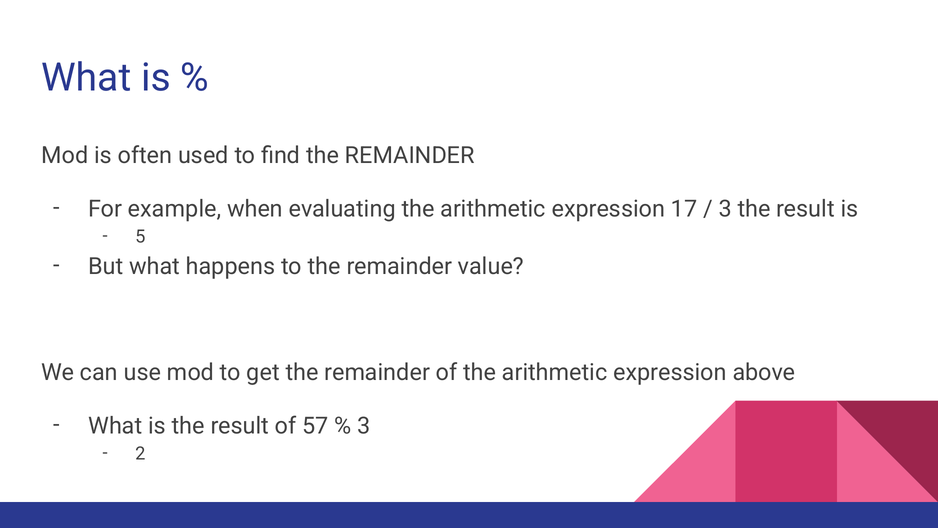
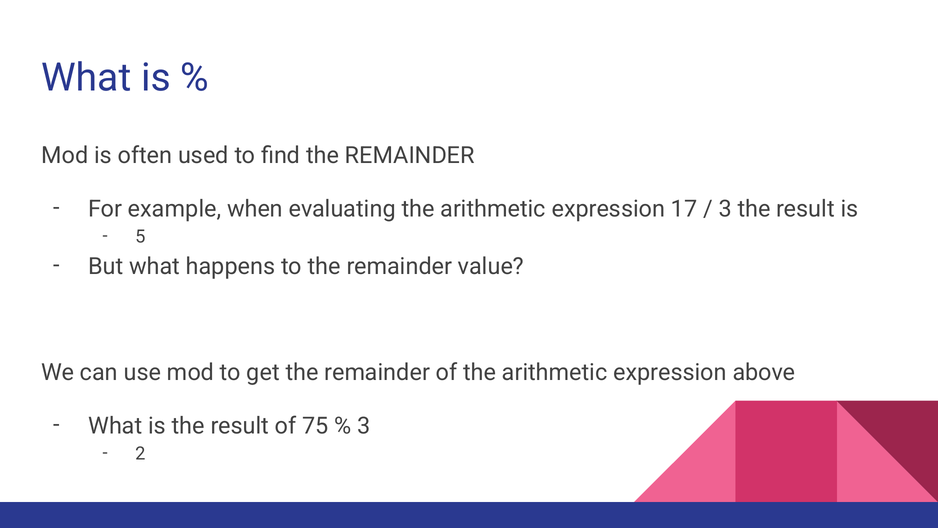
57: 57 -> 75 (315, 426)
